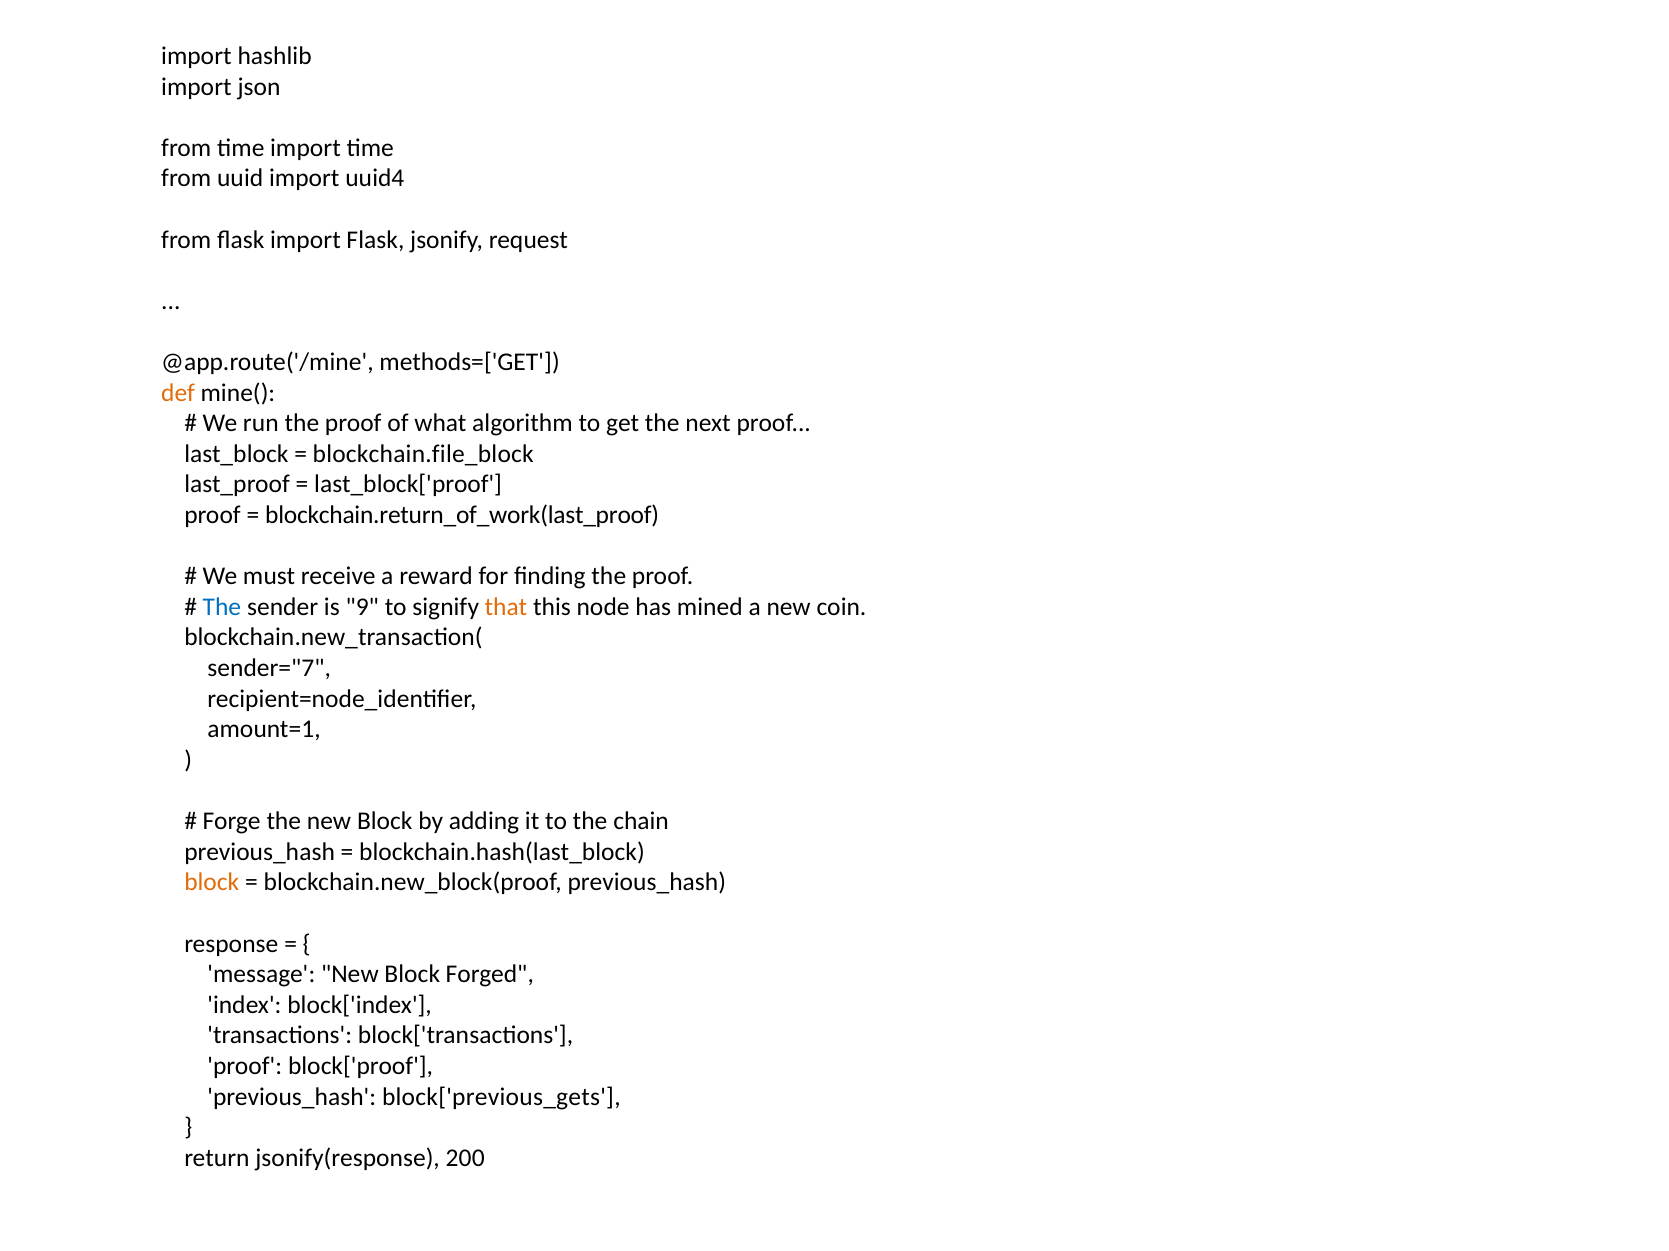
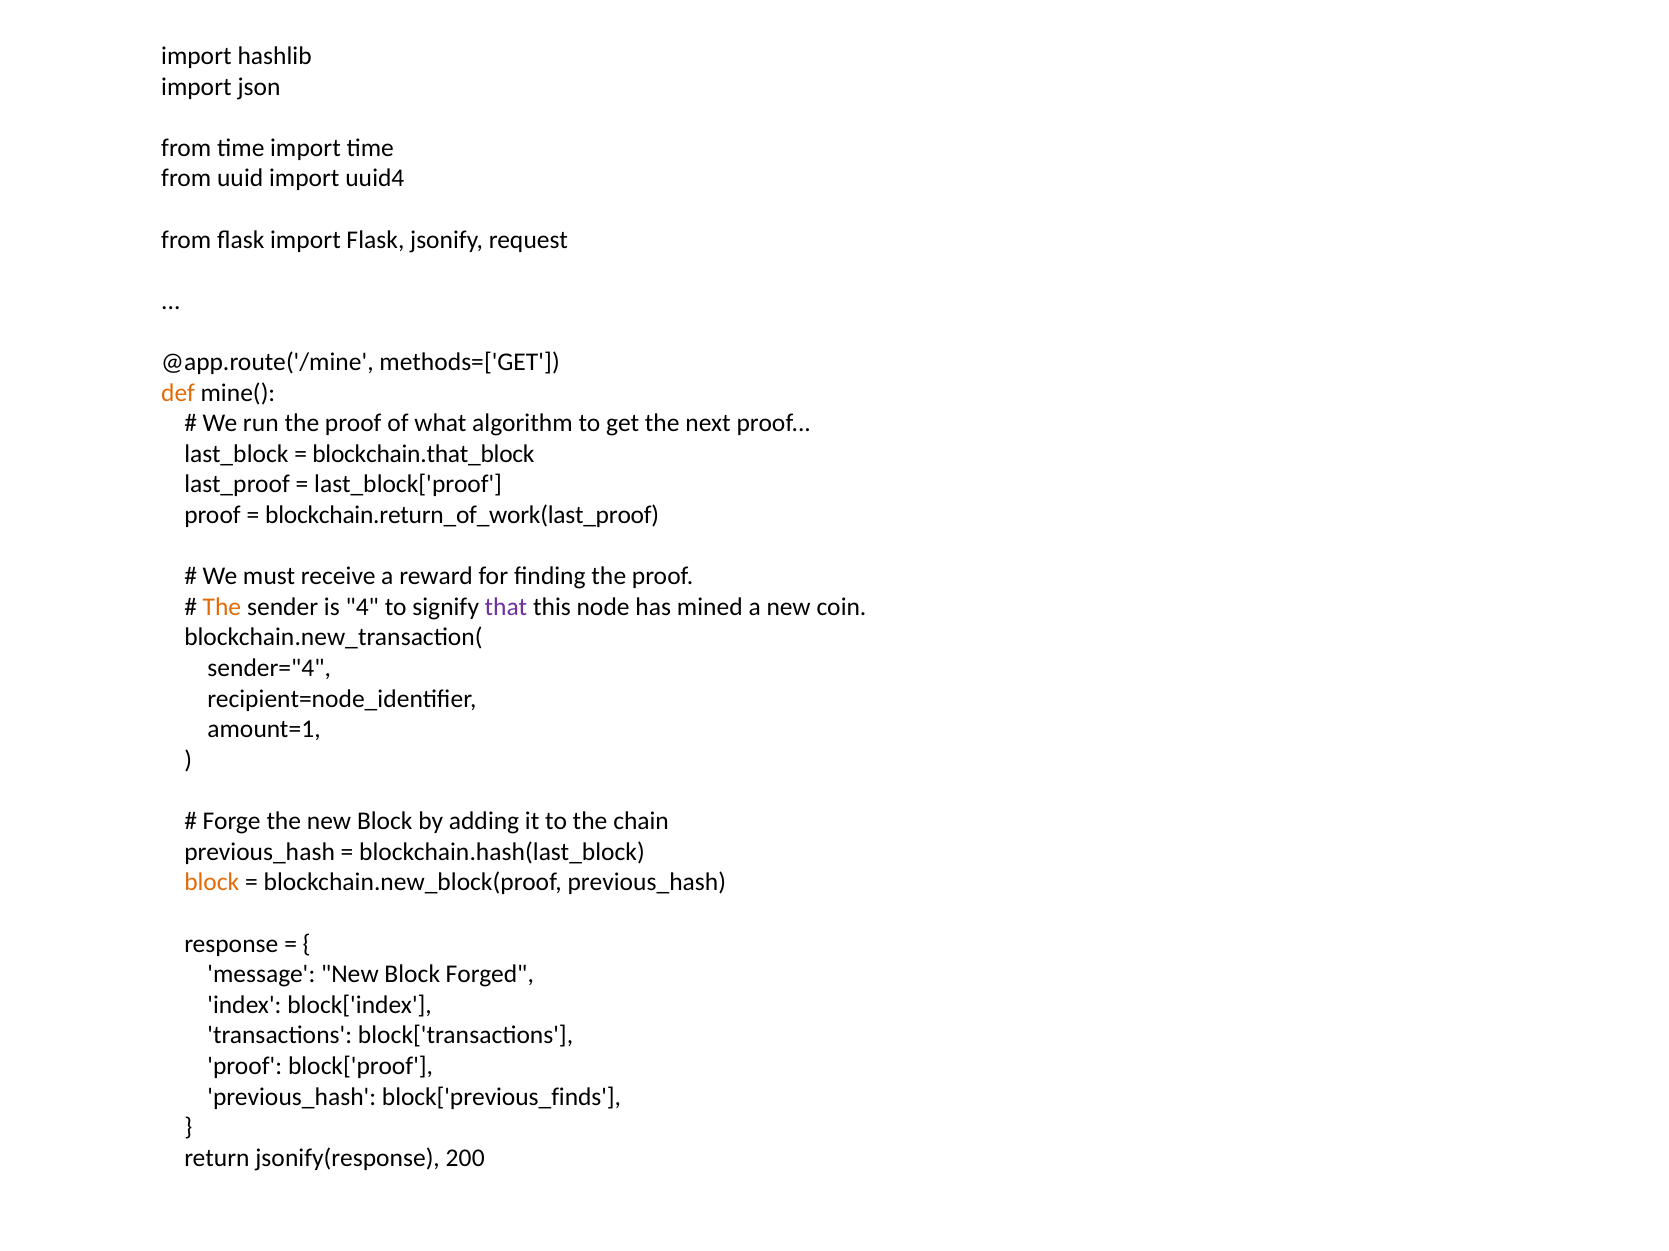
blockchain.file_block: blockchain.file_block -> blockchain.that_block (423, 454)
The colour: blue -> orange (222, 607)
9: 9 -> 4 (362, 607)
that colour: orange -> purple (506, 607)
sender="7: sender="7 -> sender="4 (269, 669)
block['previous_gets: block['previous_gets -> block['previous_finds (501, 1097)
